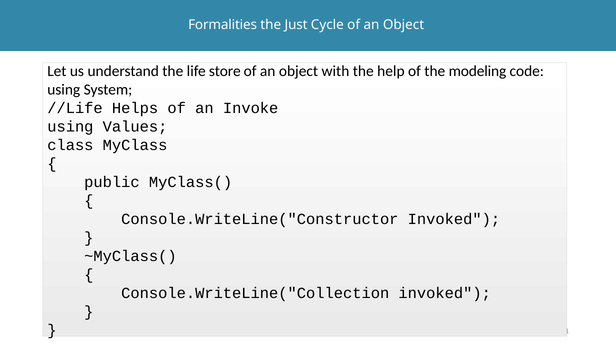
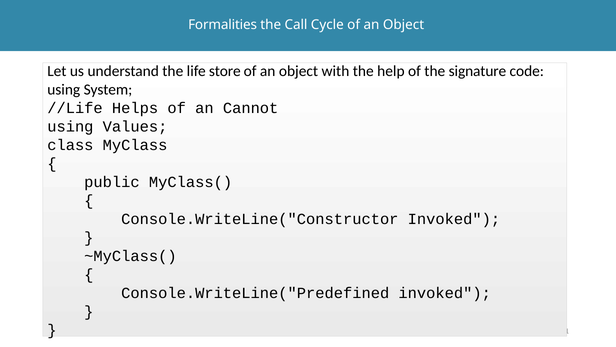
Just: Just -> Call (296, 25)
modeling: modeling -> signature (477, 71)
Invoke: Invoke -> Cannot (251, 108)
Console.WriteLine("Collection: Console.WriteLine("Collection -> Console.WriteLine("Predefined (255, 293)
